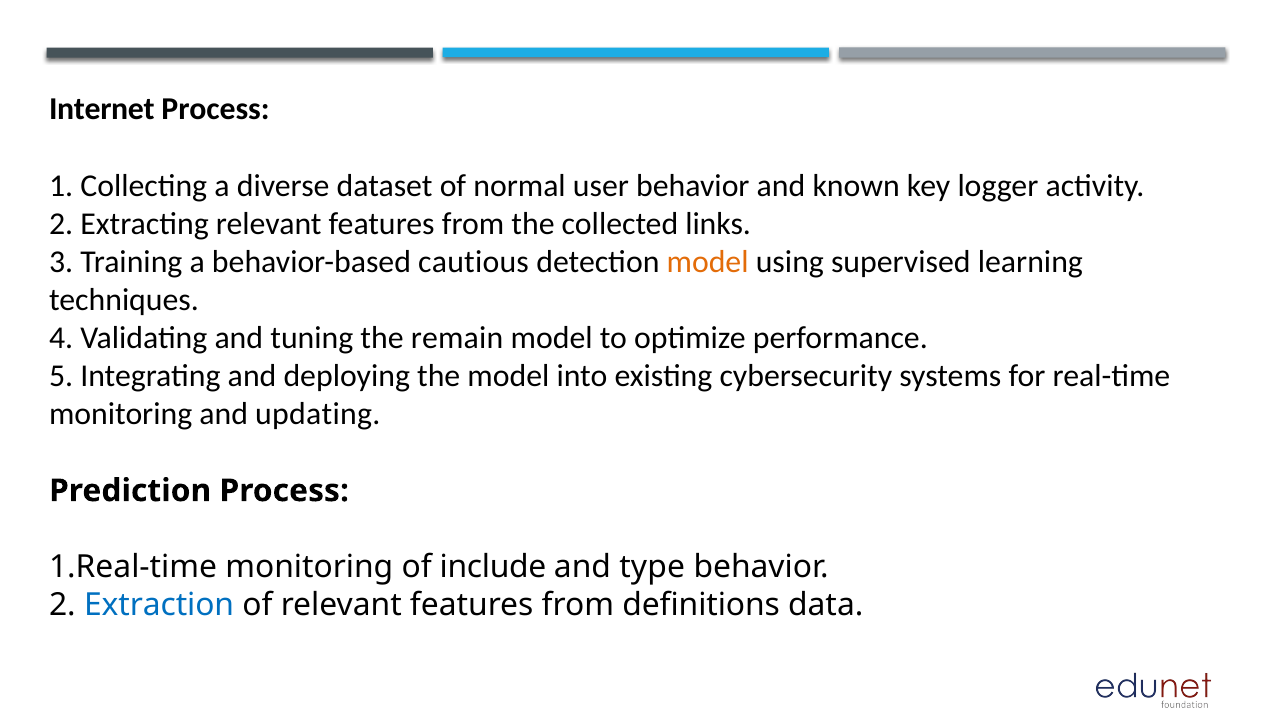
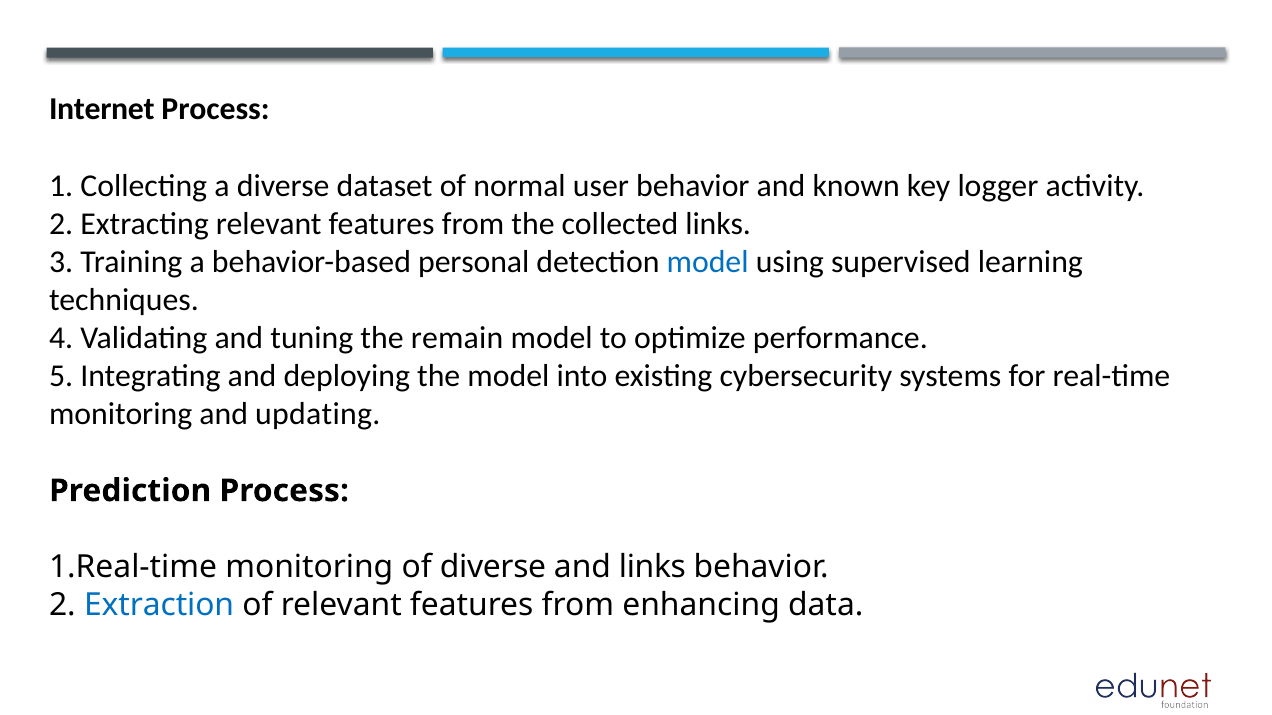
cautious: cautious -> personal (474, 262)
model colour: orange -> blue (708, 262)
of include: include -> diverse (493, 567)
and type: type -> links (652, 567)
definitions: definitions -> enhancing (701, 606)
